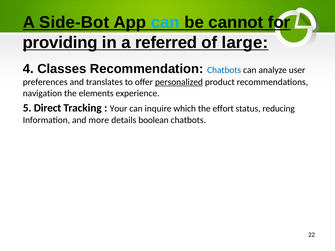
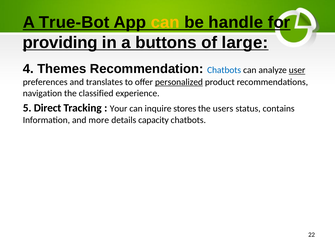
Side-Bot: Side-Bot -> True-Bot (74, 22)
can colour: light blue -> yellow (165, 22)
cannot: cannot -> handle (236, 22)
referred: referred -> buttons (166, 43)
Classes: Classes -> Themes (62, 69)
user underline: none -> present (297, 70)
elements: elements -> classified (96, 93)
which: which -> stores (185, 109)
effort: effort -> users (223, 109)
reducing: reducing -> contains (279, 109)
boolean: boolean -> capacity (153, 120)
